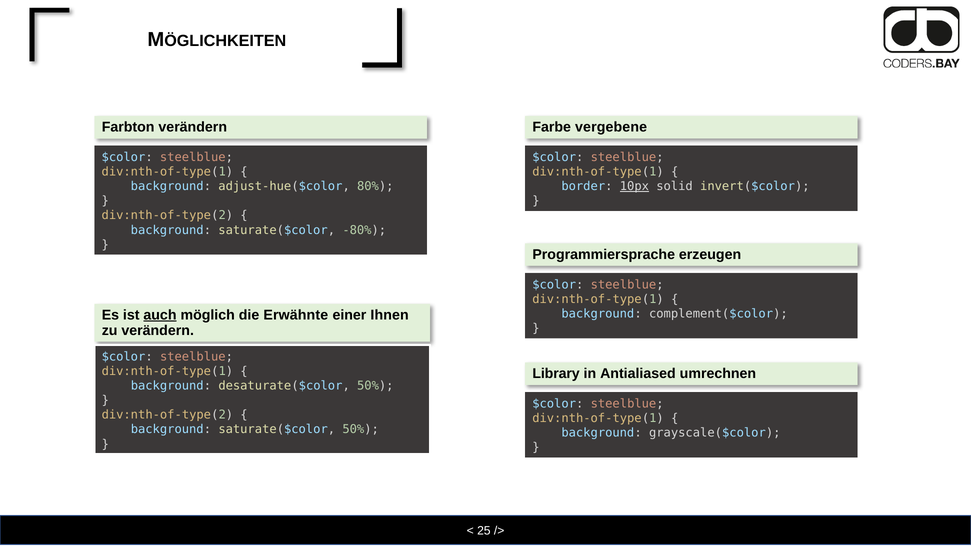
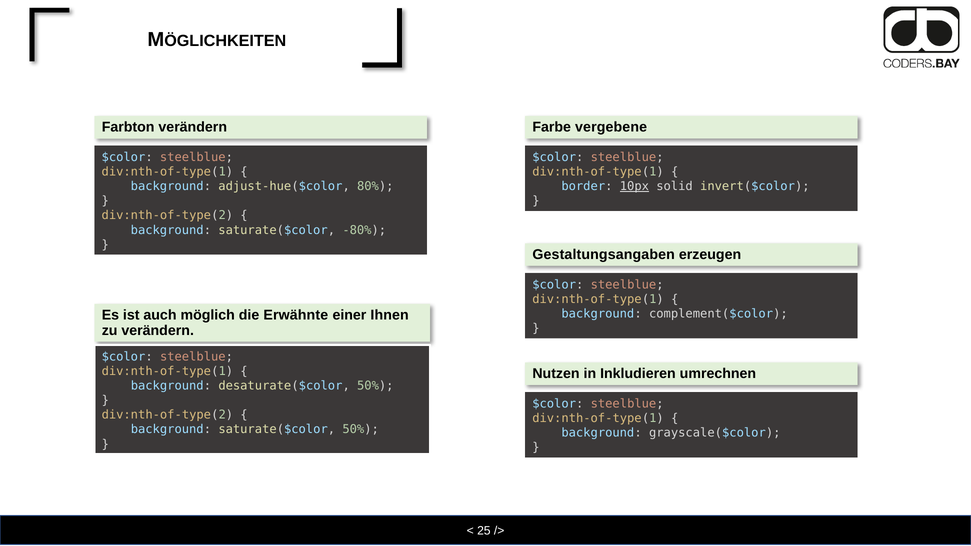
Programmiersprache: Programmiersprache -> Gestaltungsangaben (604, 255)
auch underline: present -> none (160, 315)
Library: Library -> Nutzen (556, 374)
Antialiased: Antialiased -> Inkludieren (638, 374)
